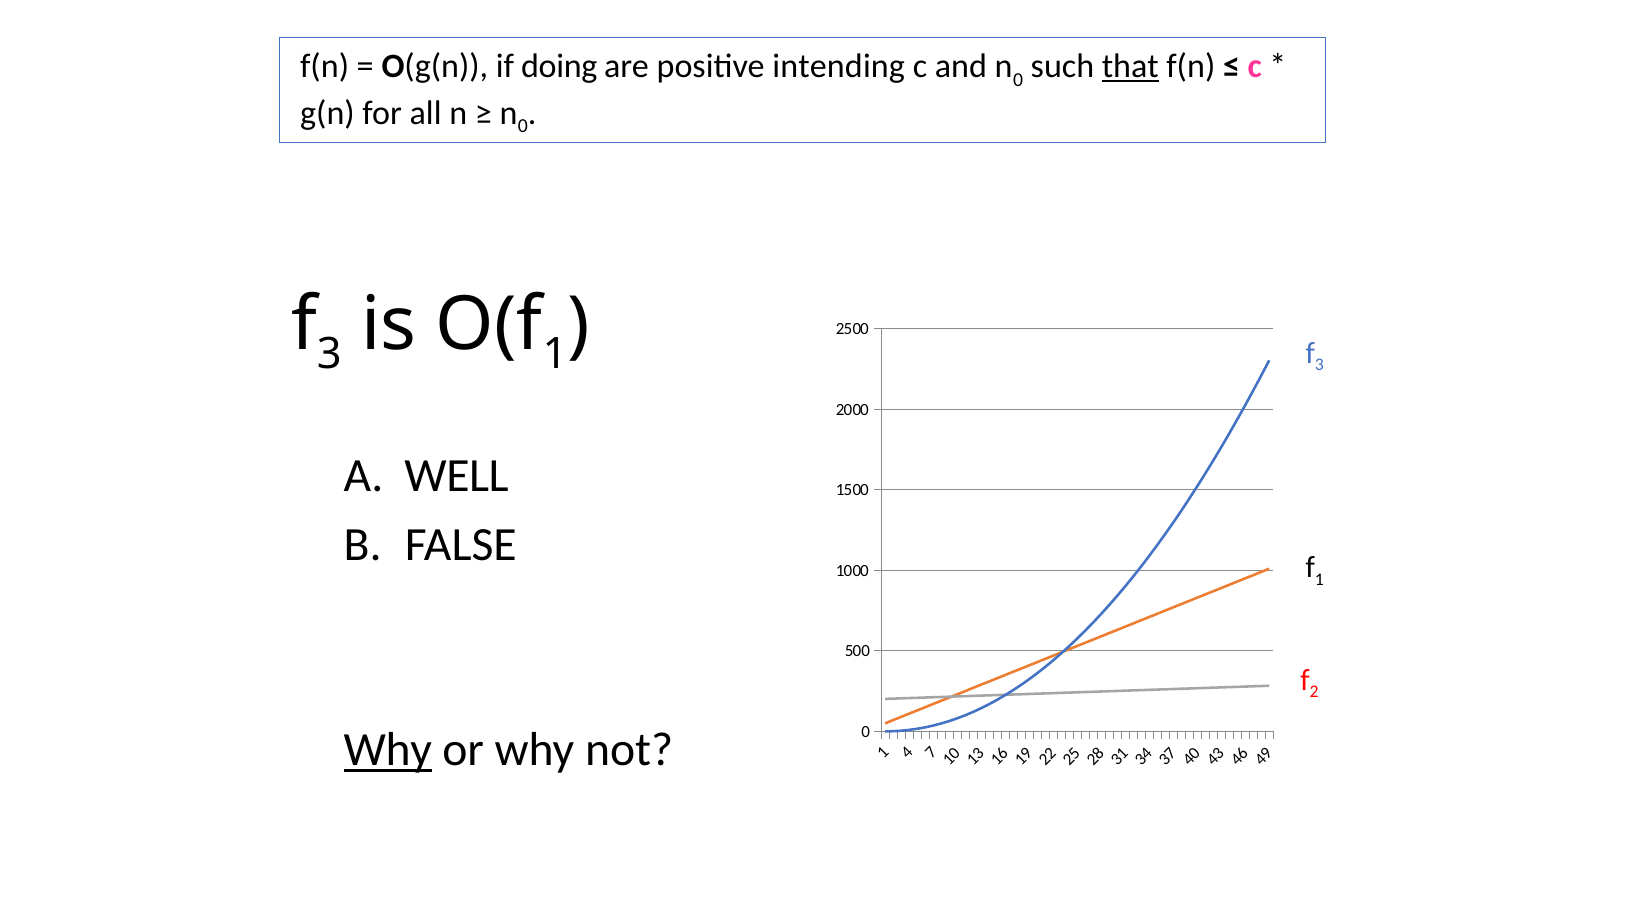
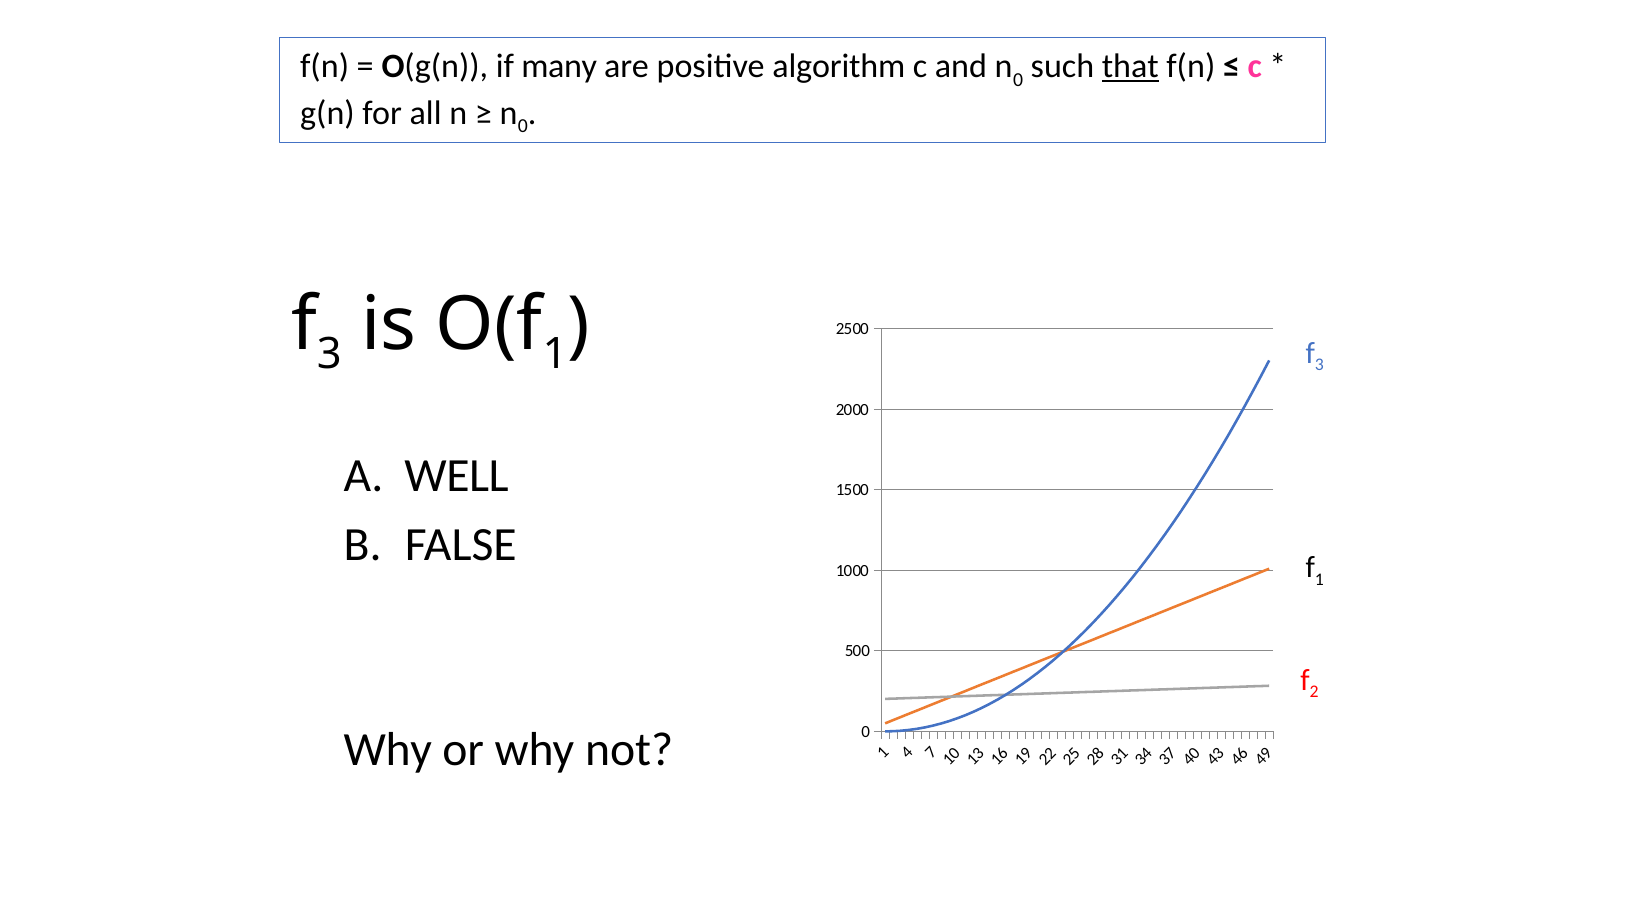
doing: doing -> many (559, 67)
intending: intending -> algorithm (839, 67)
Why underline: present -> none (388, 750)
